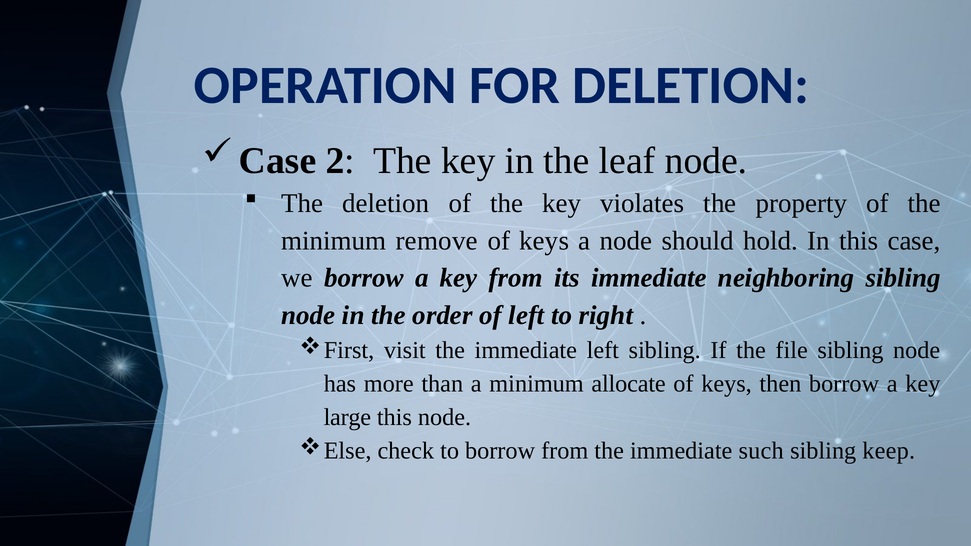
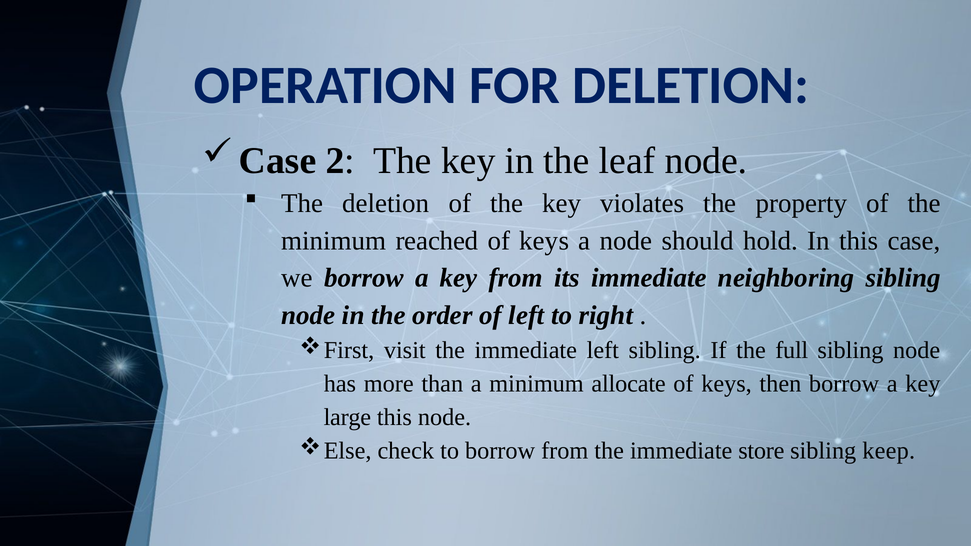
remove: remove -> reached (437, 241)
file: file -> full (792, 350)
such: such -> store (761, 451)
